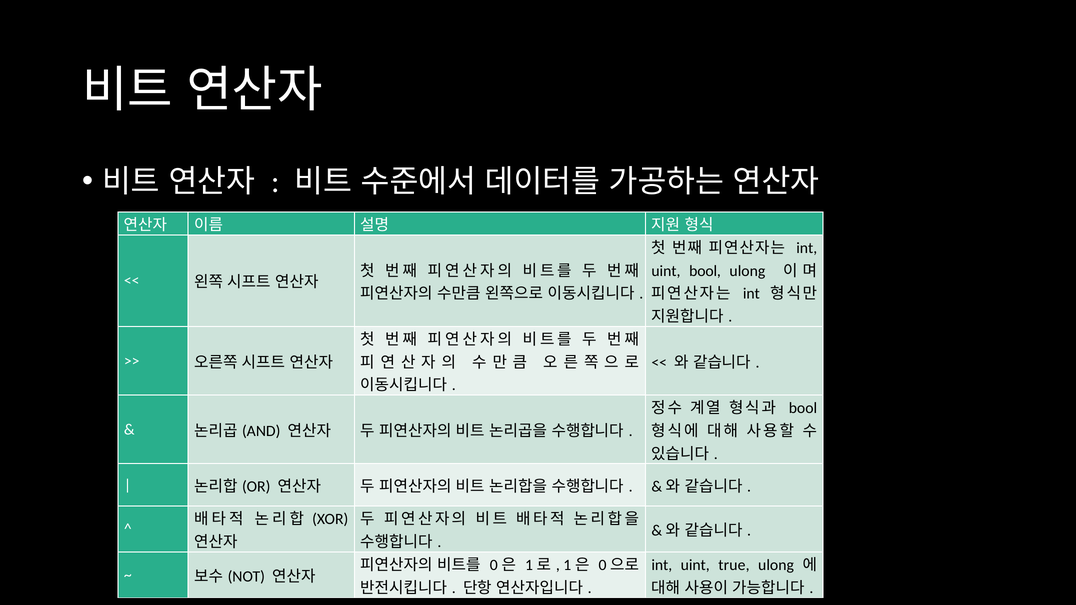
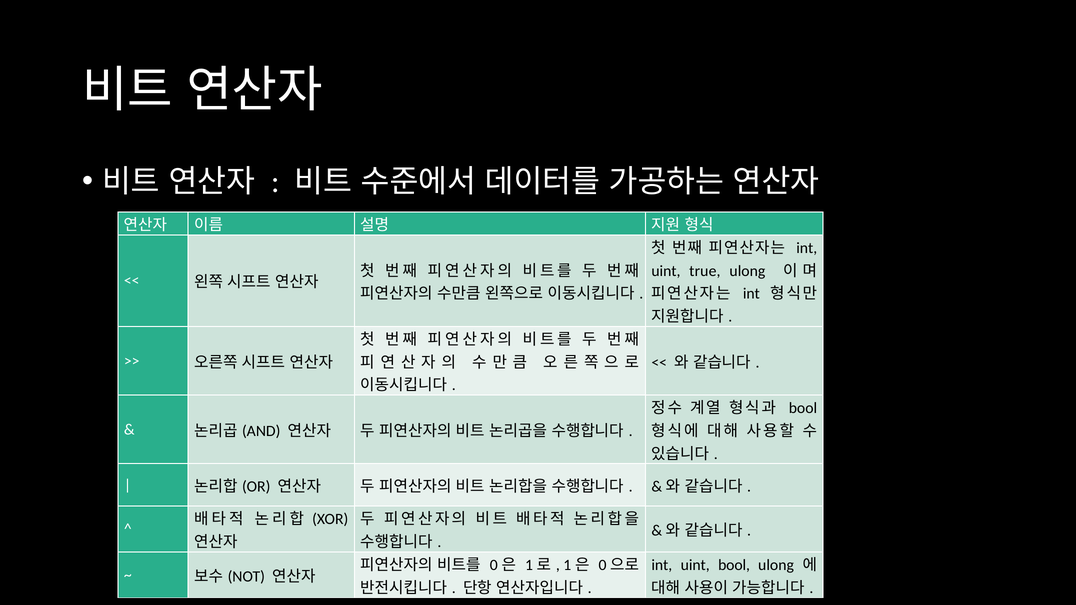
uint bool: bool -> true (705, 271)
uint true: true -> bool (734, 565)
